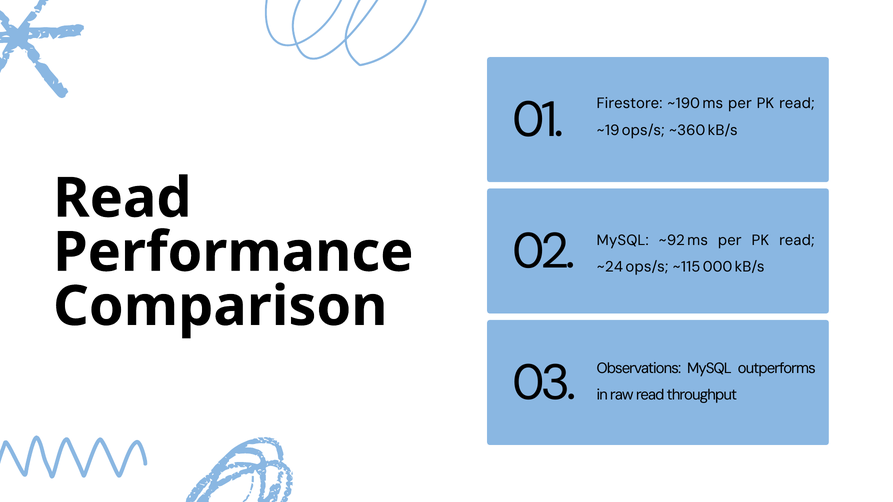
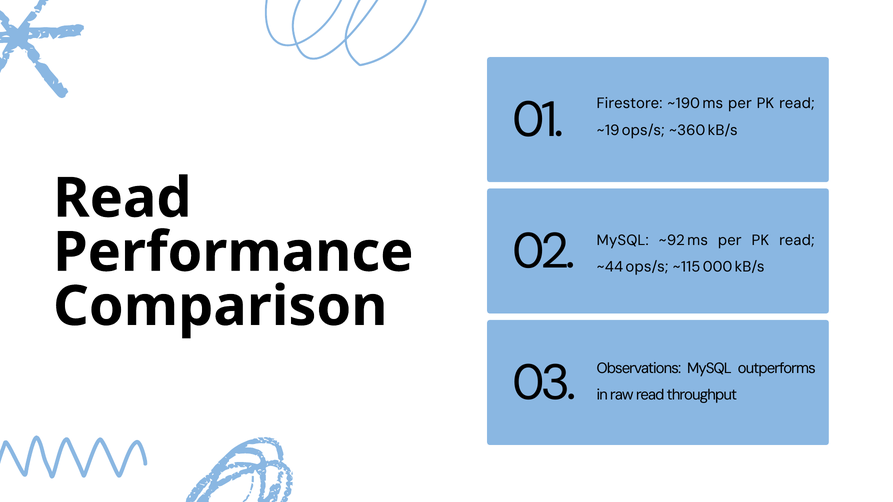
~24: ~24 -> ~44 (610, 267)
